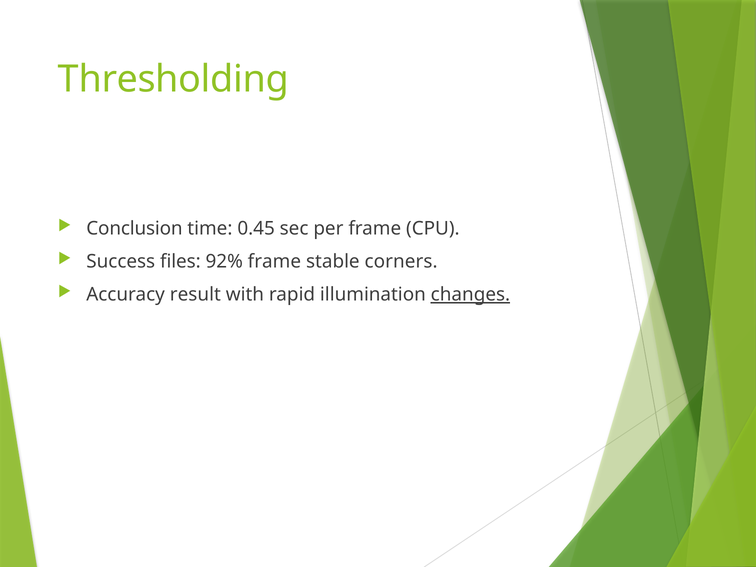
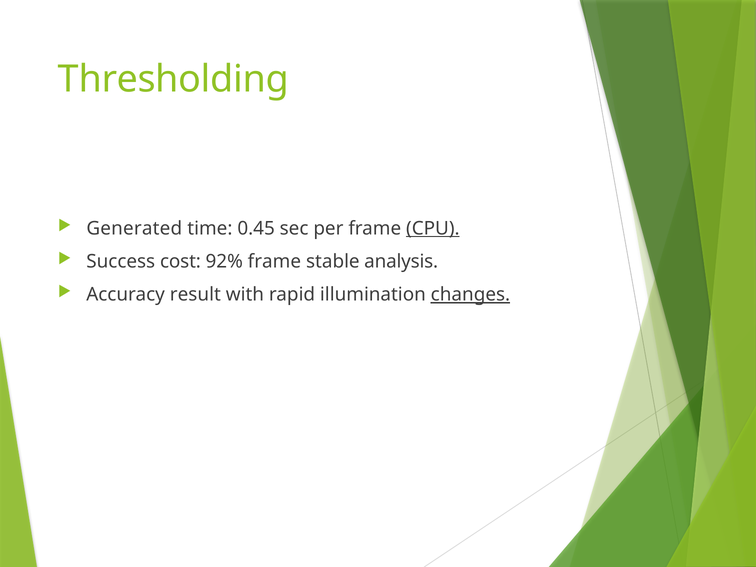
Conclusion: Conclusion -> Generated (134, 228)
CPU underline: none -> present (433, 228)
files: files -> cost (180, 261)
corners: corners -> analysis (401, 261)
